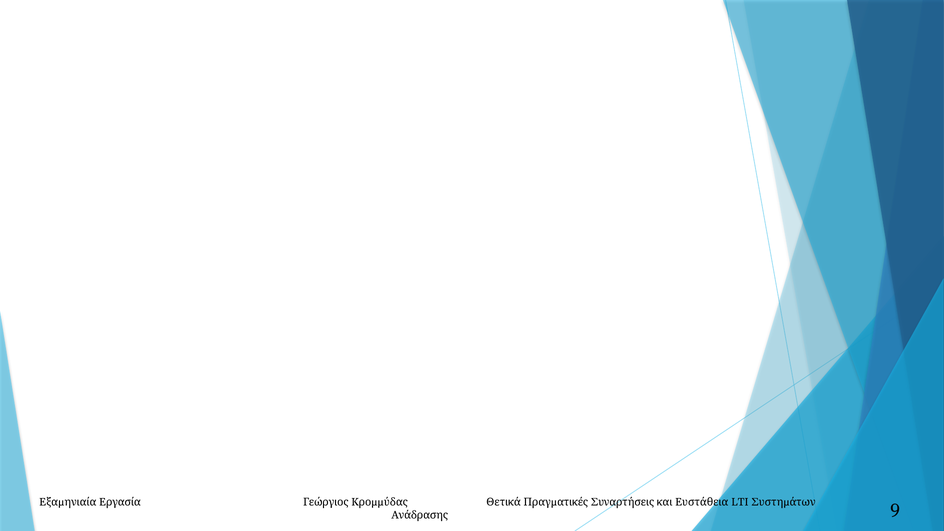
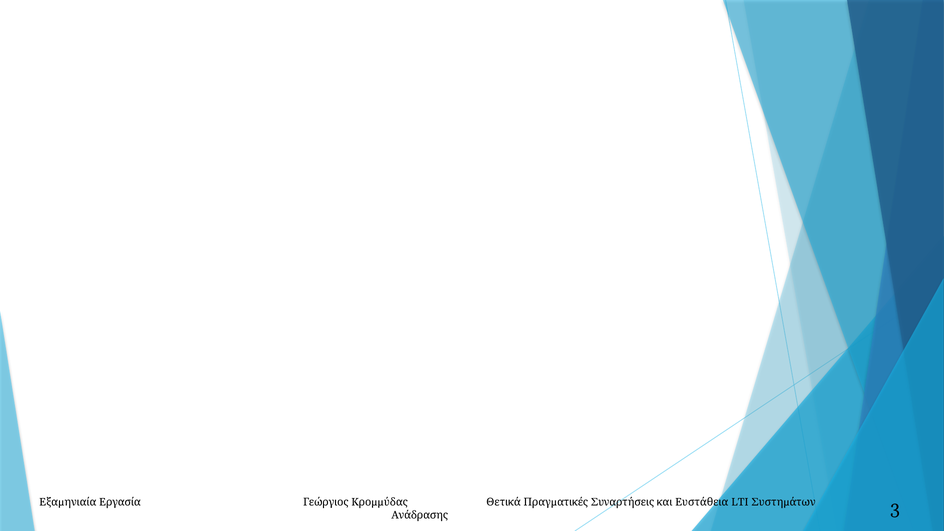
9: 9 -> 3 (895, 508)
